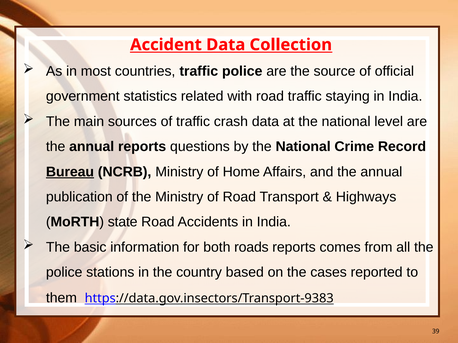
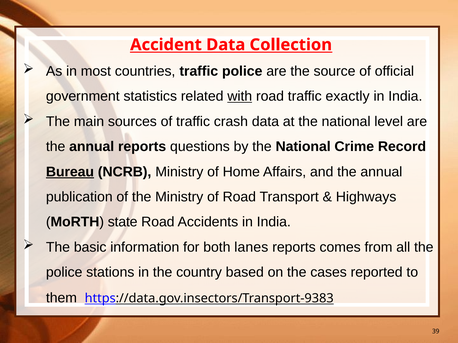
with underline: none -> present (240, 96)
staying: staying -> exactly (348, 96)
roads: roads -> lanes (251, 248)
